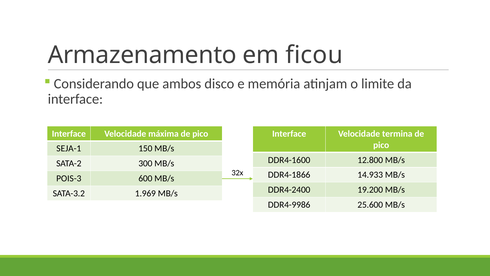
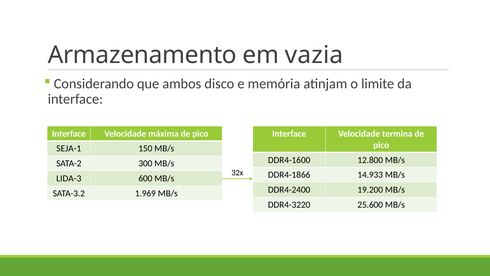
ficou: ficou -> vazia (314, 55)
POIS-3: POIS-3 -> LIDA-3 (69, 178)
DDR4-9986: DDR4-9986 -> DDR4-3220 (289, 204)
